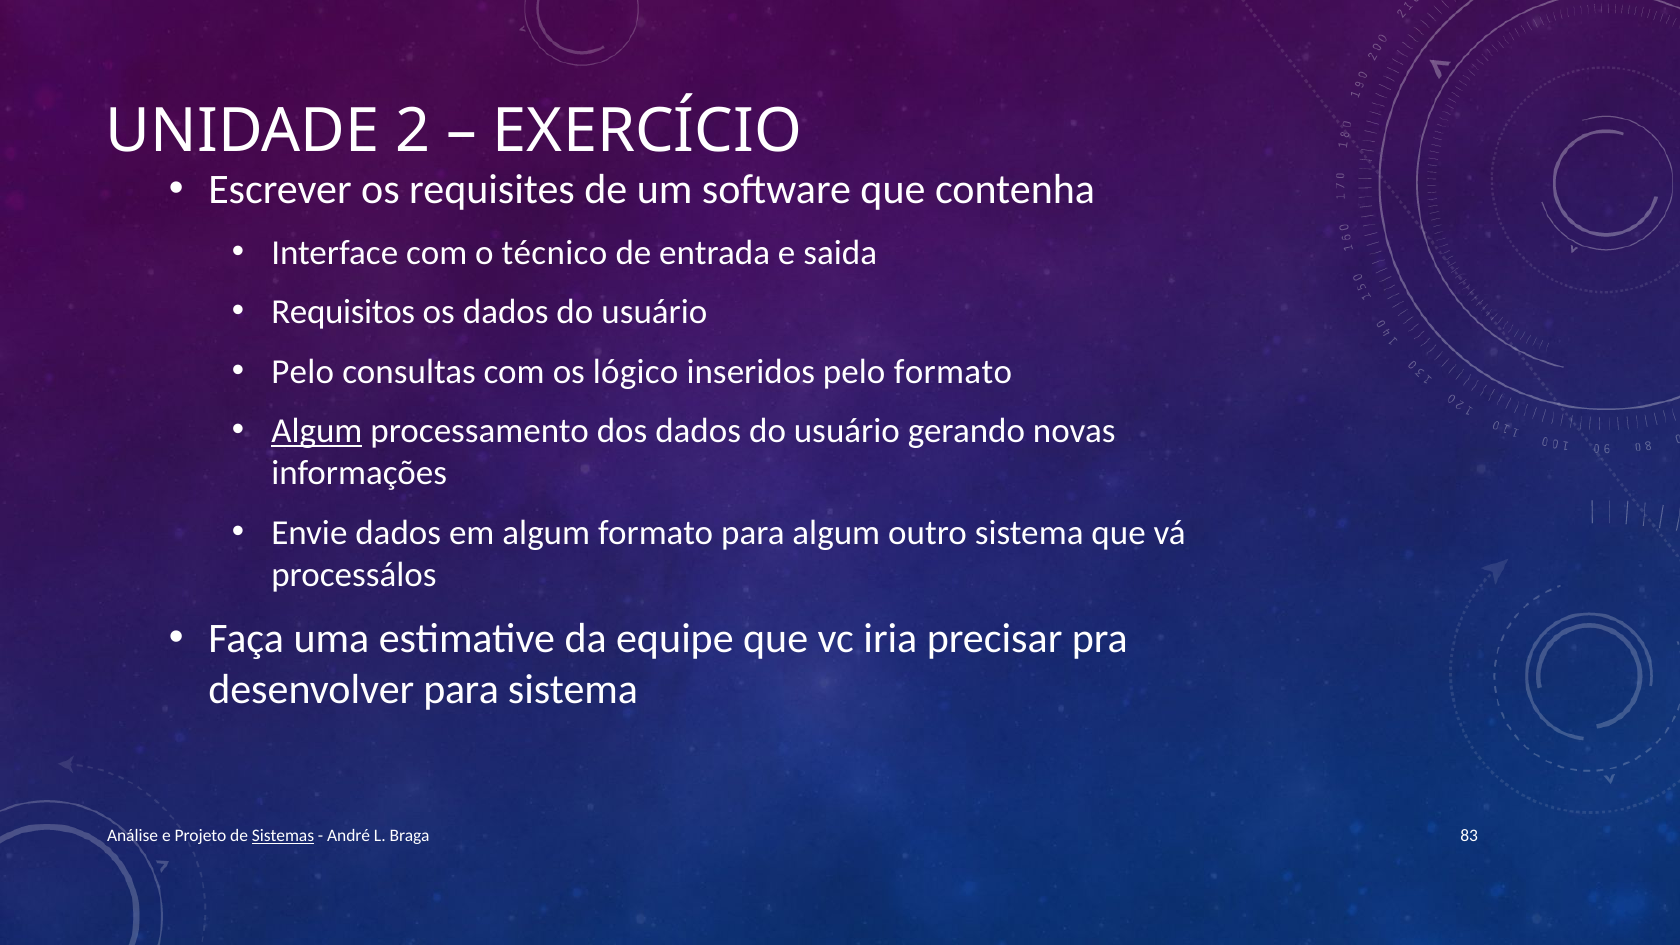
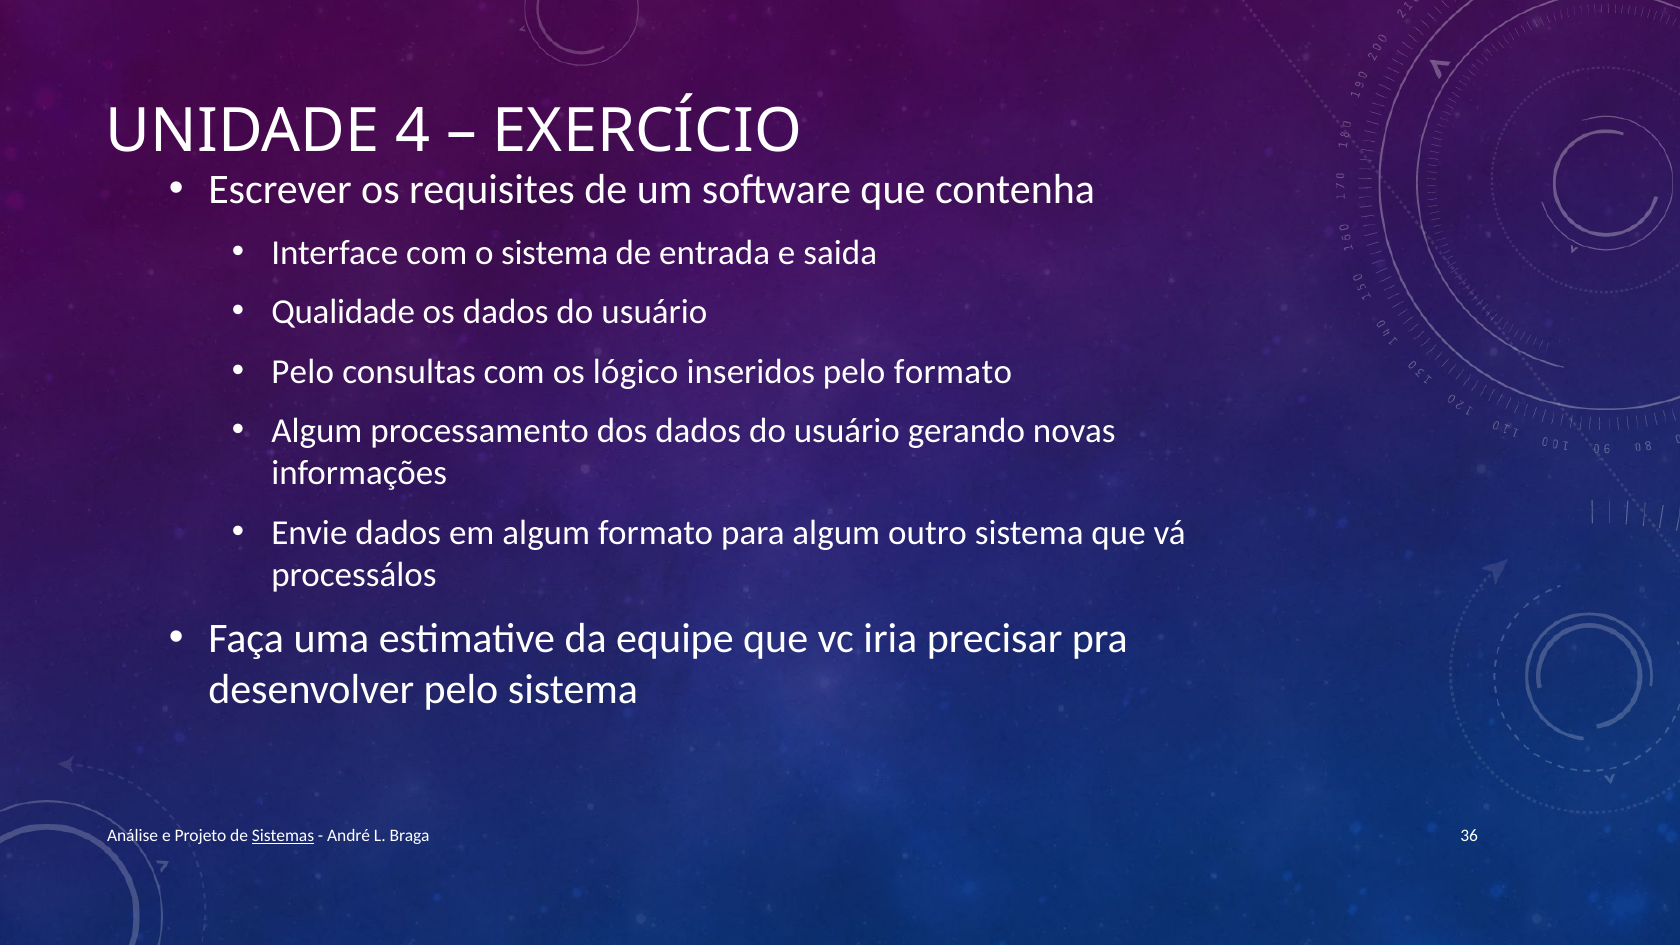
2: 2 -> 4 (413, 131)
o técnico: técnico -> sistema (555, 253)
Requisitos: Requisitos -> Qualidade (343, 312)
Algum underline: present -> none (317, 431)
desenvolver para: para -> pelo (461, 689)
83: 83 -> 36 (1469, 836)
